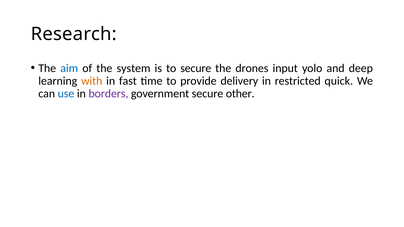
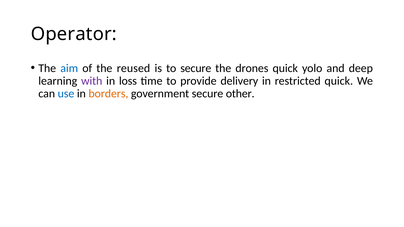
Research: Research -> Operator (74, 34)
system: system -> reused (133, 68)
drones input: input -> quick (285, 68)
with colour: orange -> purple (92, 81)
fast: fast -> loss (128, 81)
borders colour: purple -> orange (108, 94)
